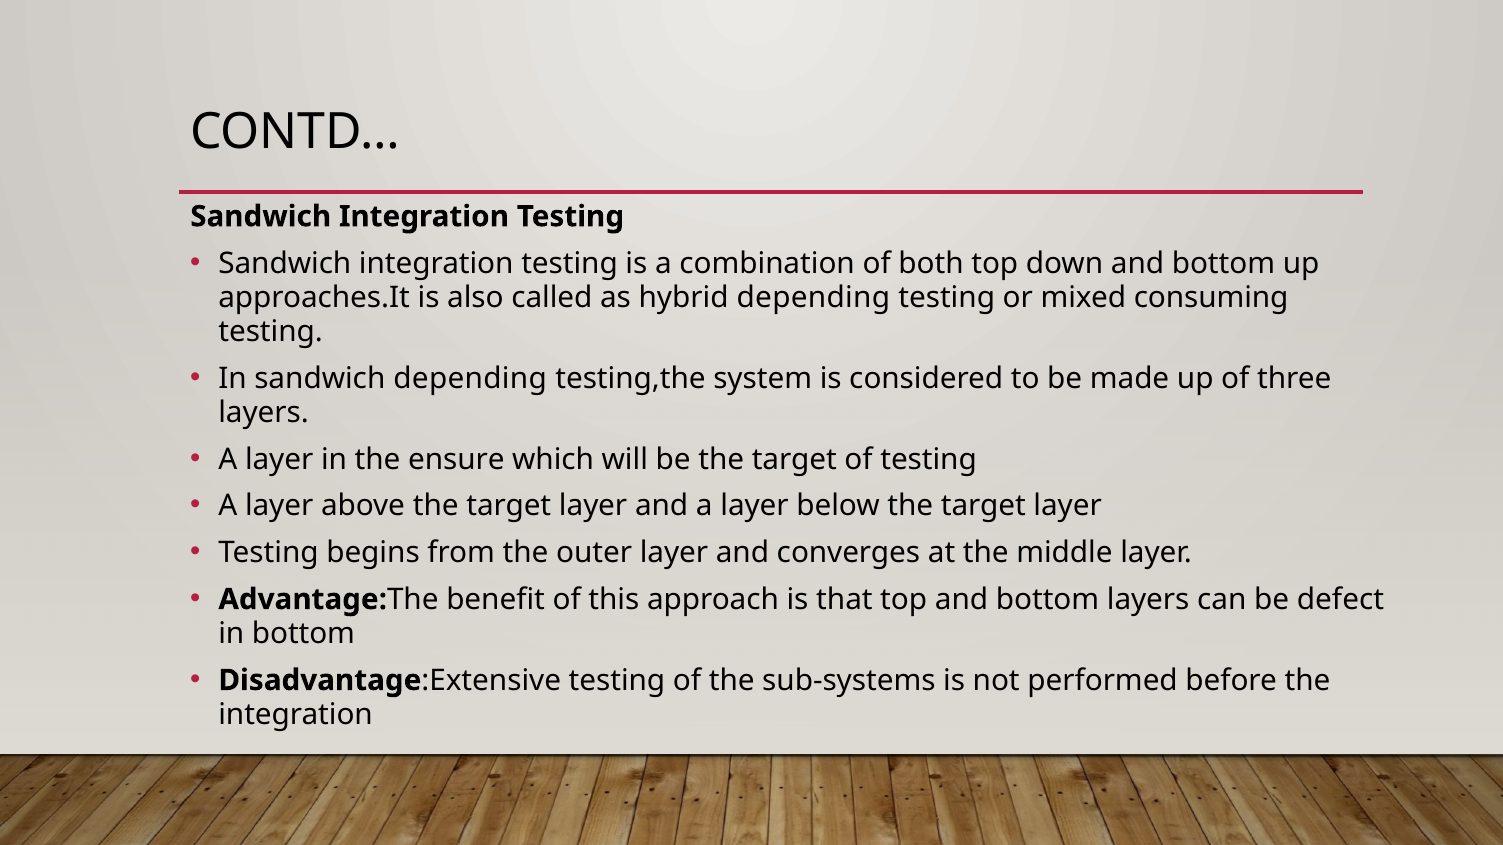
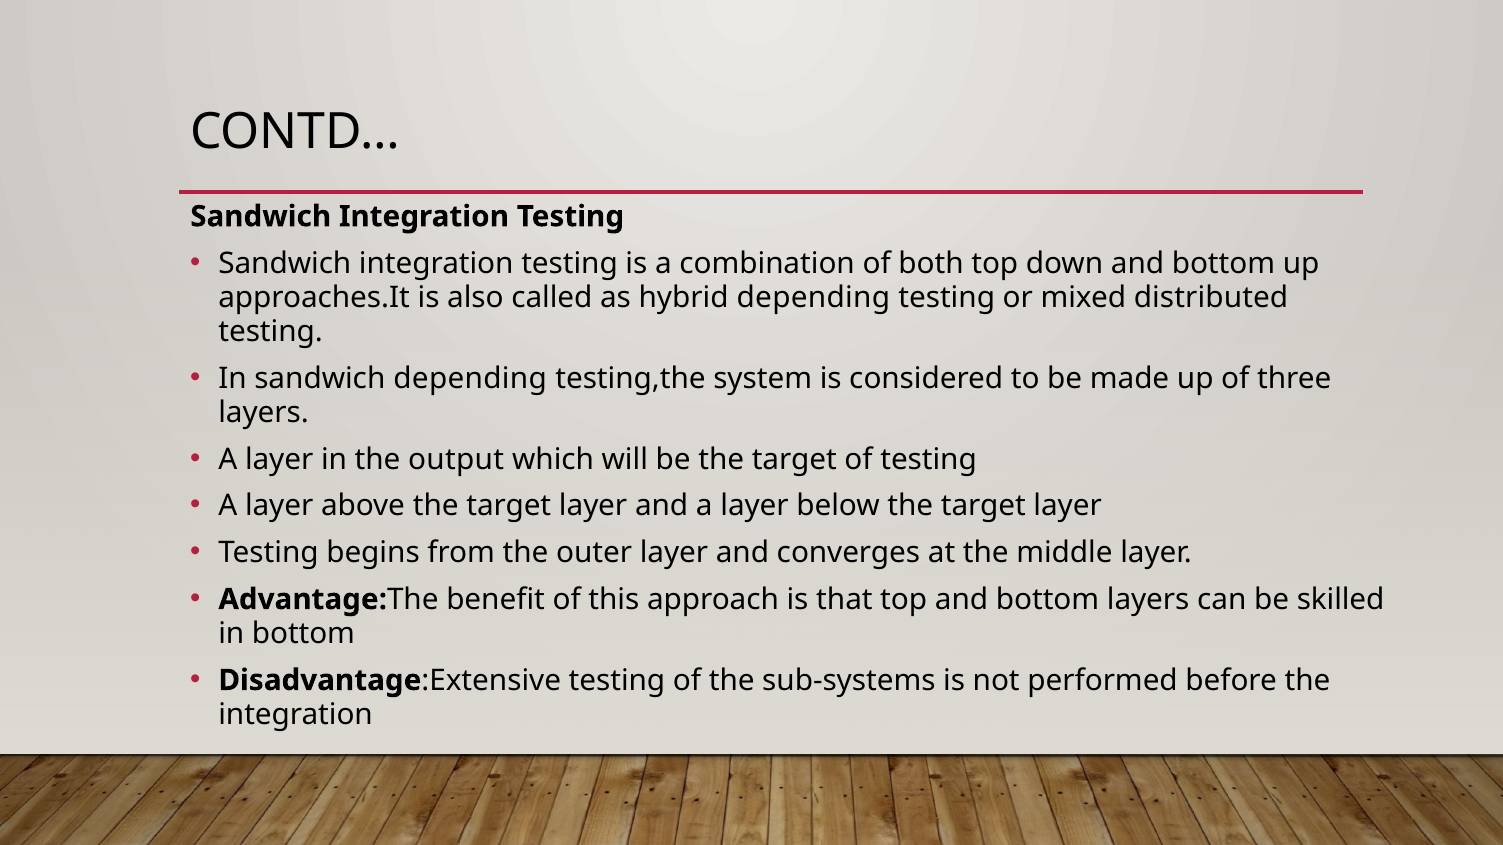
consuming: consuming -> distributed (1211, 298)
ensure: ensure -> output (456, 459)
defect: defect -> skilled (1341, 600)
